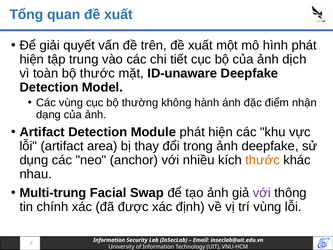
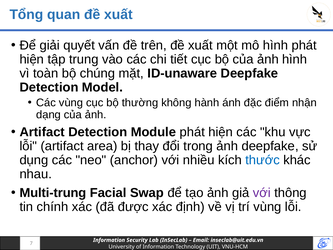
ảnh dịch: dịch -> hình (295, 59)
bộ thước: thước -> chúng (97, 73)
thước colour: orange -> blue (263, 160)
